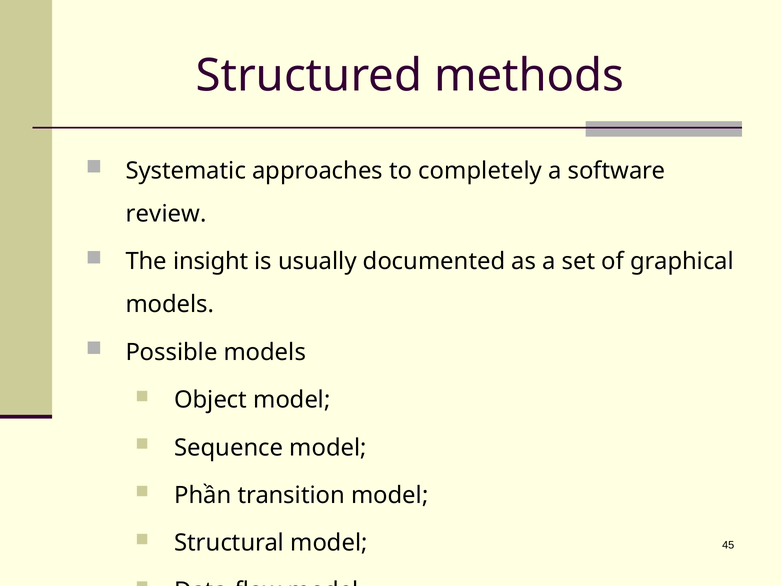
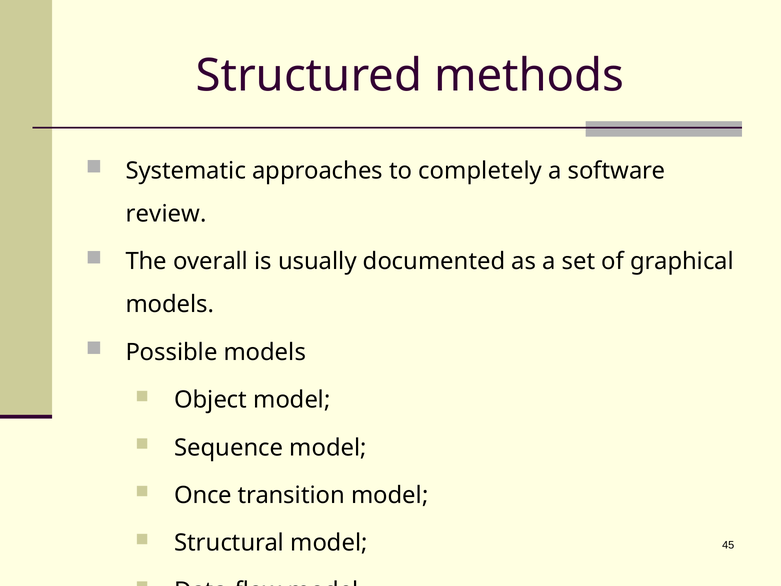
insight: insight -> overall (211, 261)
Phần: Phần -> Once (203, 495)
